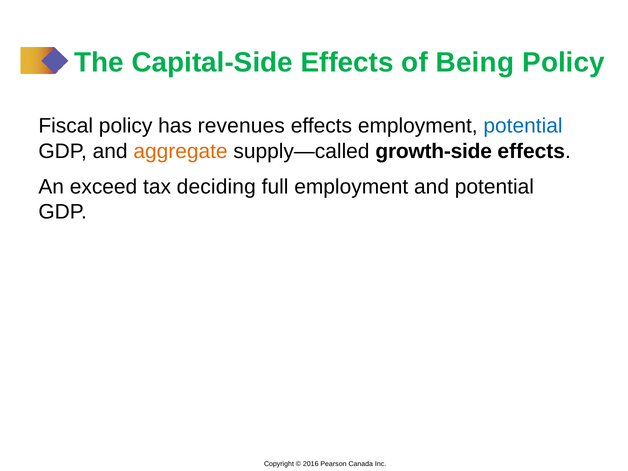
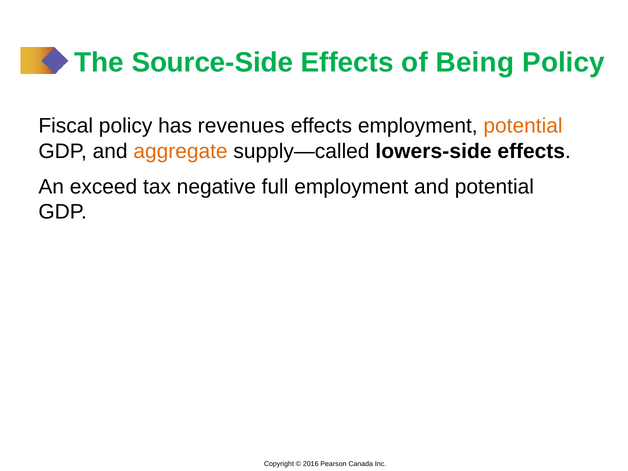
Capital-Side: Capital-Side -> Source-Side (212, 63)
potential colour: blue -> orange (523, 126)
growth-side: growth-side -> lowers-side (434, 151)
deciding: deciding -> negative (216, 187)
